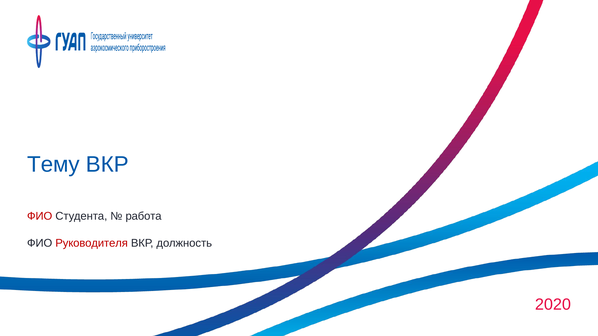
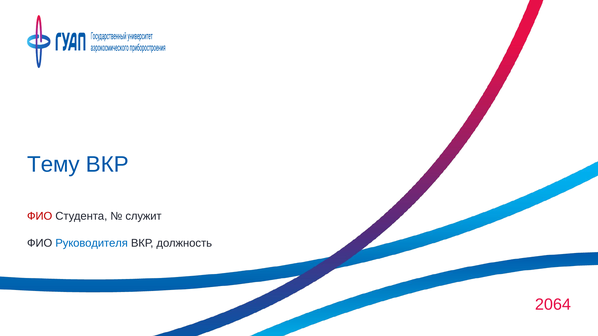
работа: работа -> служит (144, 216)
Руководителя colour: red -> blue (92, 243)
2020: 2020 -> 2064 (553, 305)
